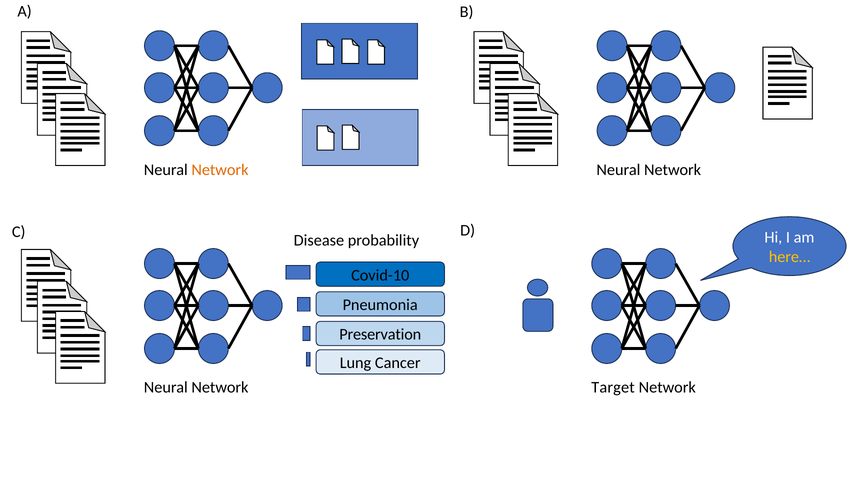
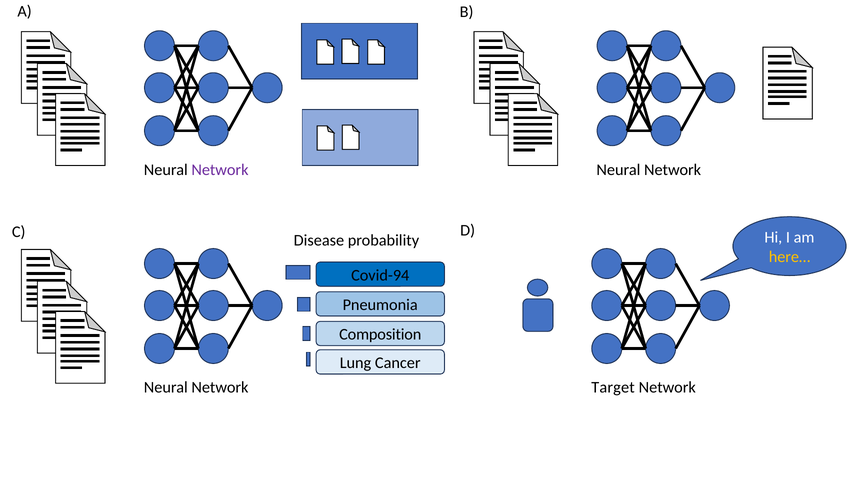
Network colour: orange -> purple (220, 170)
Covid-10: Covid-10 -> Covid-94 (380, 275)
Preservation: Preservation -> Composition (380, 335)
